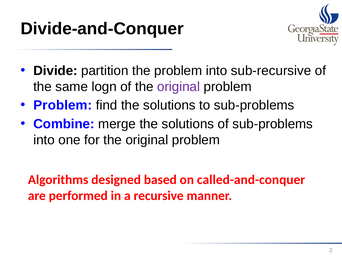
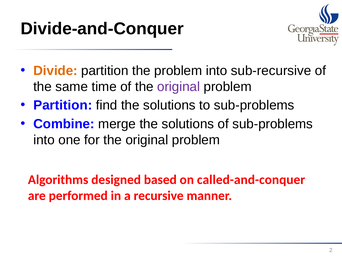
Divide colour: black -> orange (55, 70)
logn: logn -> time (104, 86)
Problem: Problem -> Partition (63, 105)
